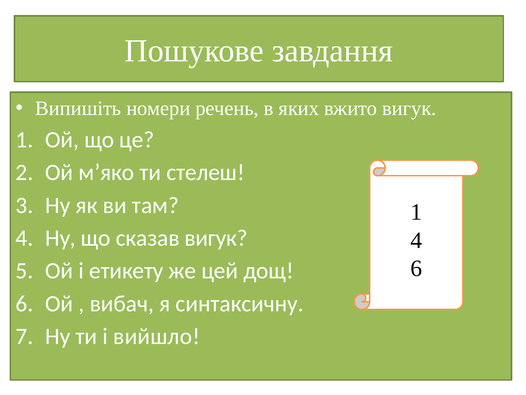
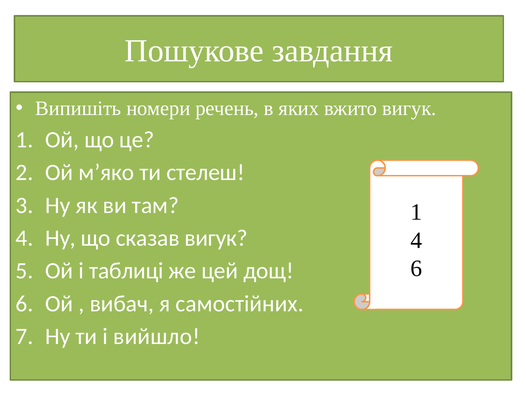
етикету: етикету -> таблиці (126, 271)
синтаксичну: синтаксичну -> самостійних (240, 303)
